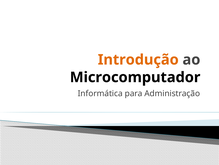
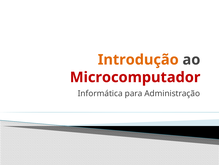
Microcomputador colour: black -> red (135, 77)
